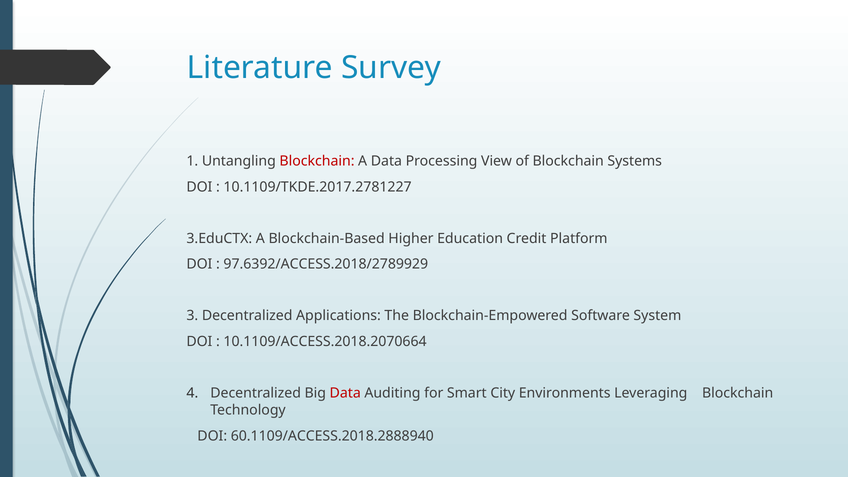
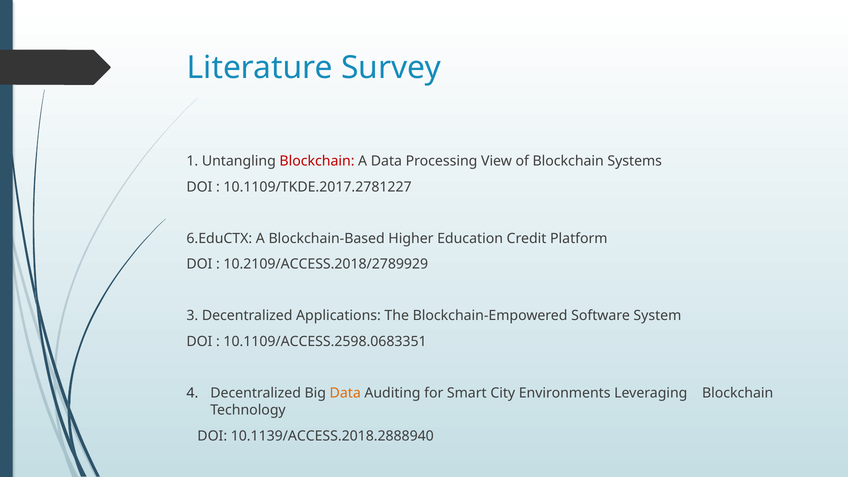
3.EduCTX: 3.EduCTX -> 6.EduCTX (219, 238)
97.6392/ACCESS.2018/2789929: 97.6392/ACCESS.2018/2789929 -> 10.2109/ACCESS.2018/2789929 (326, 264)
10.1109/ACCESS.2018.2070664: 10.1109/ACCESS.2018.2070664 -> 10.1109/ACCESS.2598.0683351 (325, 342)
Data colour: red -> orange (345, 393)
60.1109/ACCESS.2018.2888940: 60.1109/ACCESS.2018.2888940 -> 10.1139/ACCESS.2018.2888940 (332, 436)
